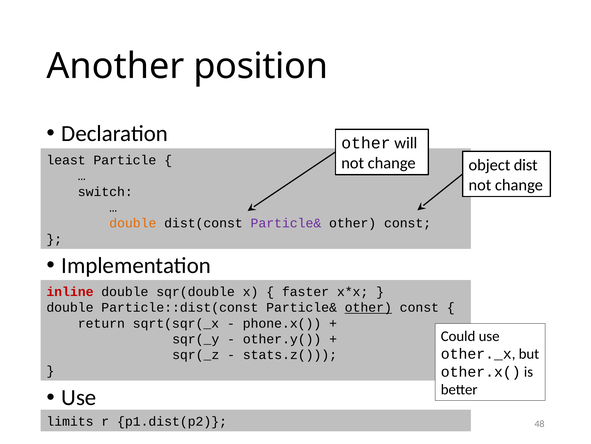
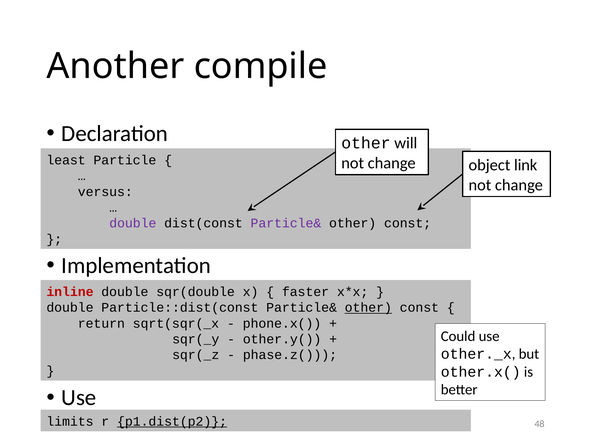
position: position -> compile (261, 66)
dist: dist -> link (526, 165)
switch: switch -> versus (105, 191)
double colour: orange -> purple (133, 223)
stats.z(: stats.z( -> phase.z( (290, 354)
p1.dist(p2 underline: none -> present (172, 421)
